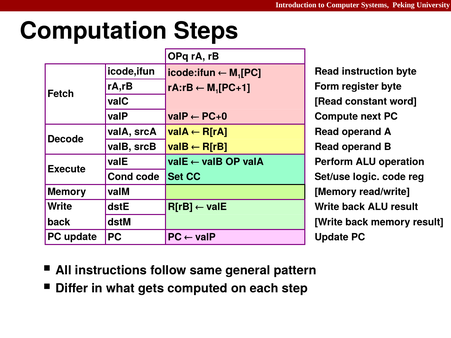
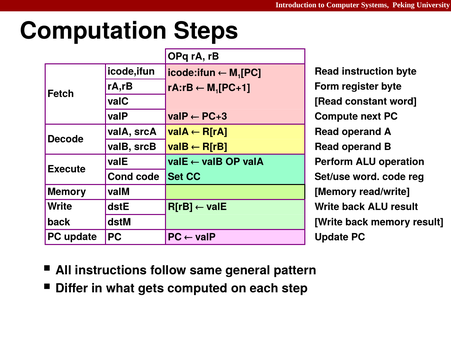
PC+0: PC+0 -> PC+3 (214, 117)
Set/use logic: logic -> word (366, 177)
